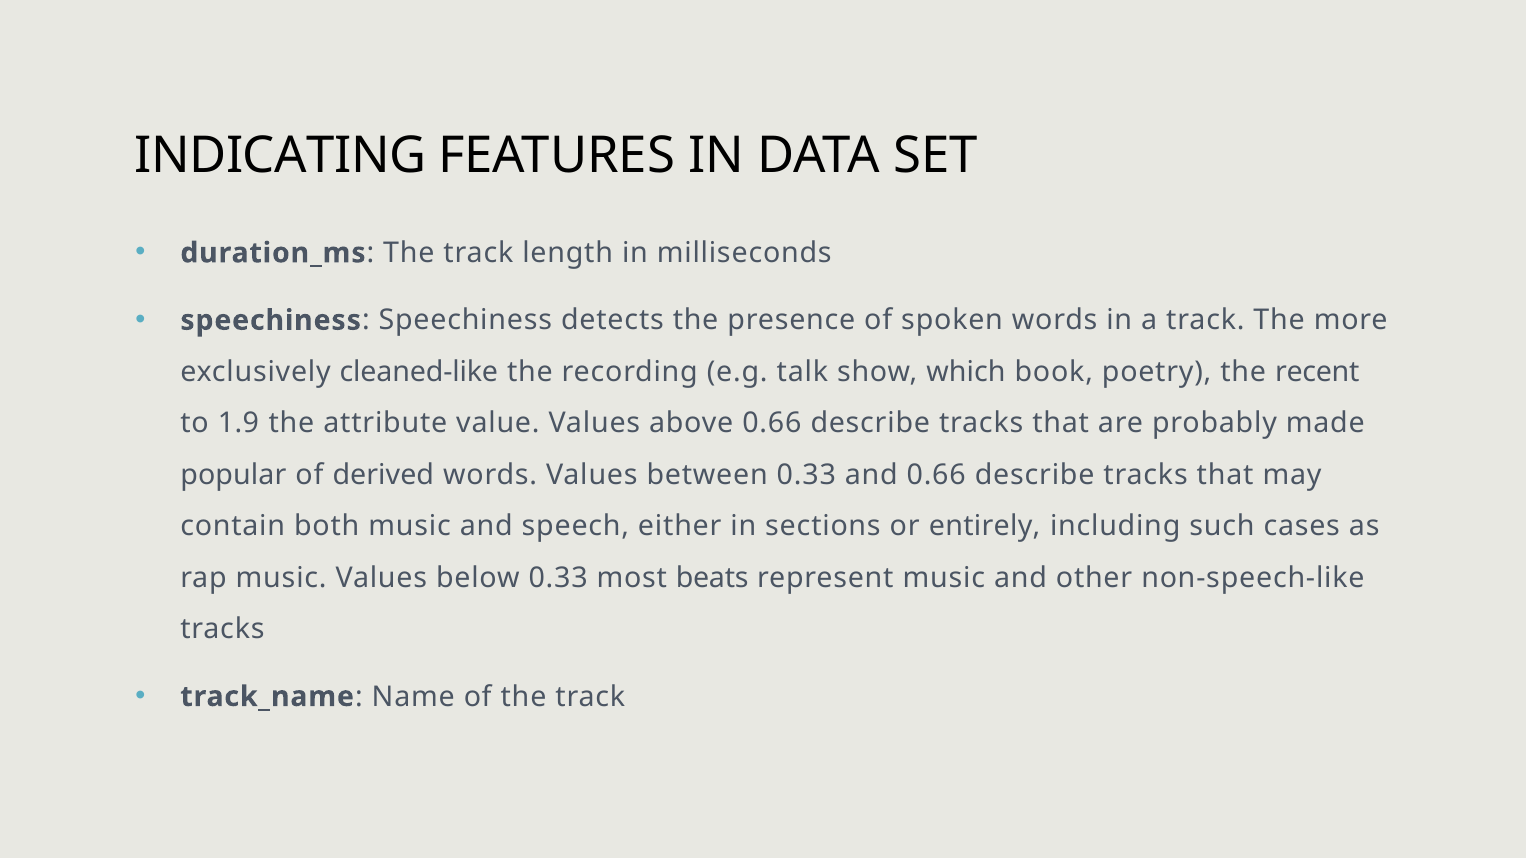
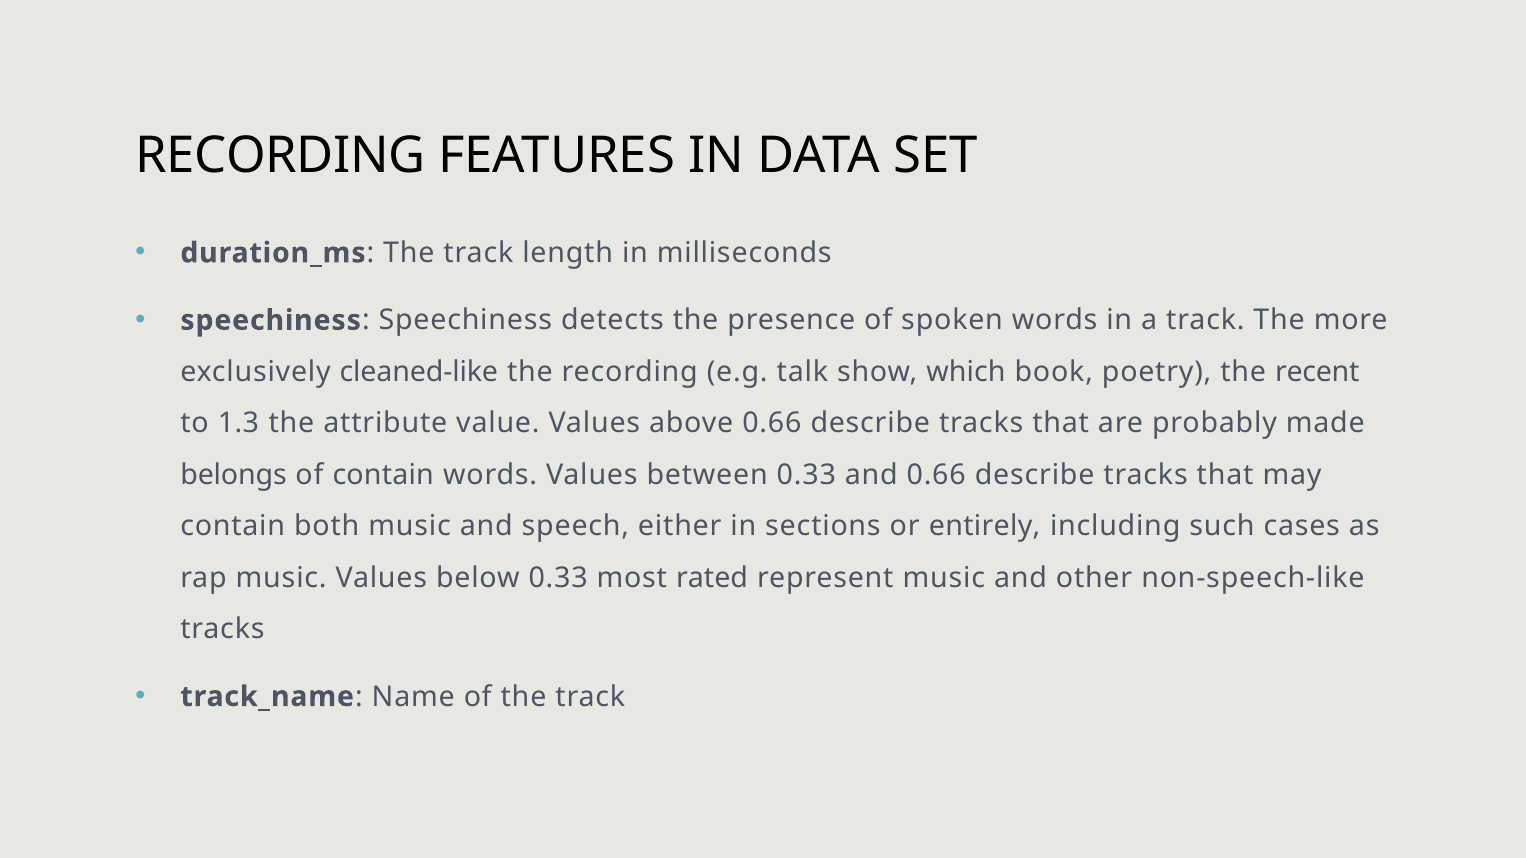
INDICATING: INDICATING -> RECORDING (280, 156)
1.9: 1.9 -> 1.3 (238, 423)
popular: popular -> belongs (234, 475)
of derived: derived -> contain (383, 475)
beats: beats -> rated (712, 578)
